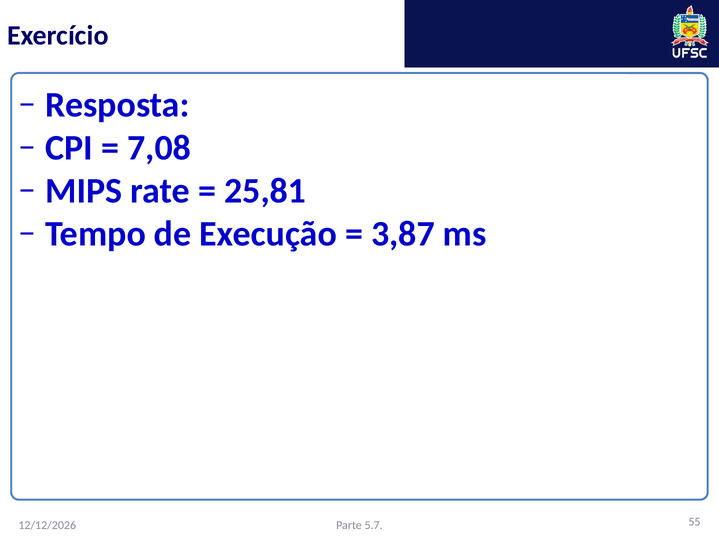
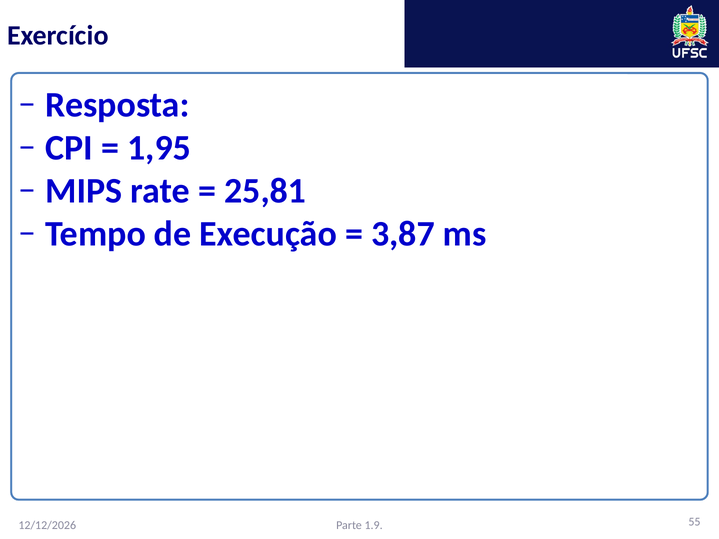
7,08: 7,08 -> 1,95 (159, 148)
5.7: 5.7 -> 1.9 (374, 526)
